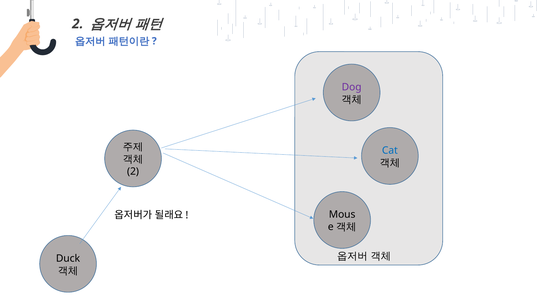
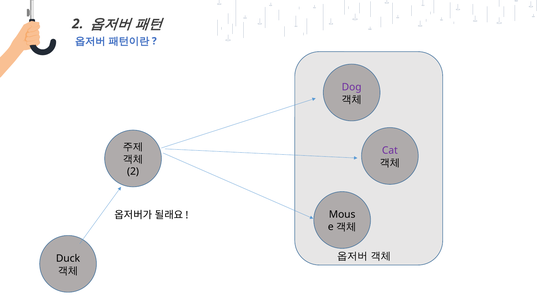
Cat colour: blue -> purple (390, 151)
